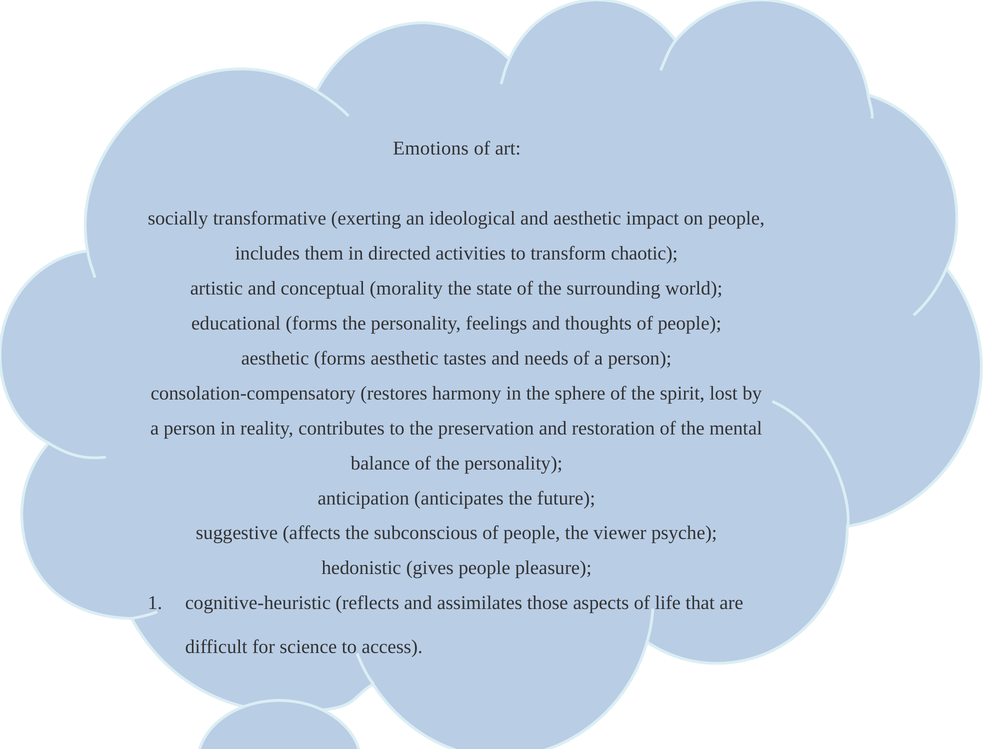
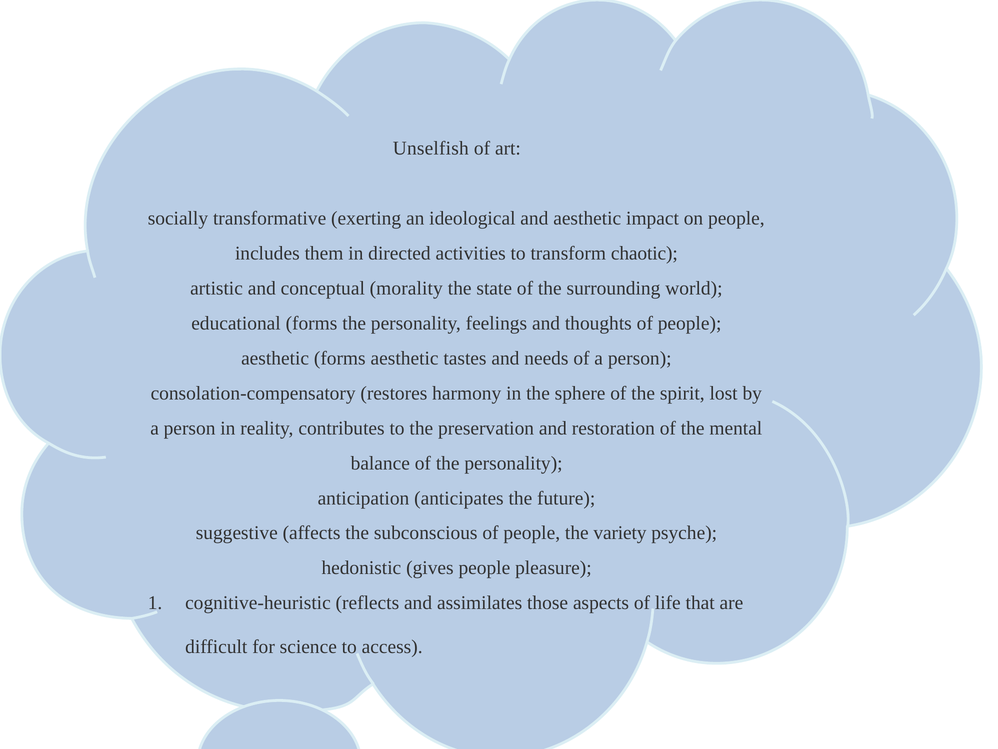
Emotions: Emotions -> Unselfish (431, 148)
viewer: viewer -> variety (620, 533)
